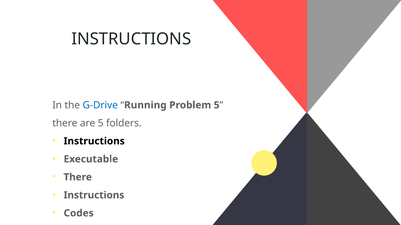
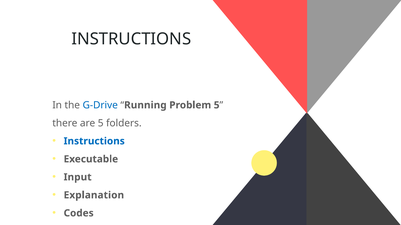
Instructions colour: black -> blue (94, 141)
There: There -> Input (78, 178)
Instructions: Instructions -> Explanation (94, 196)
